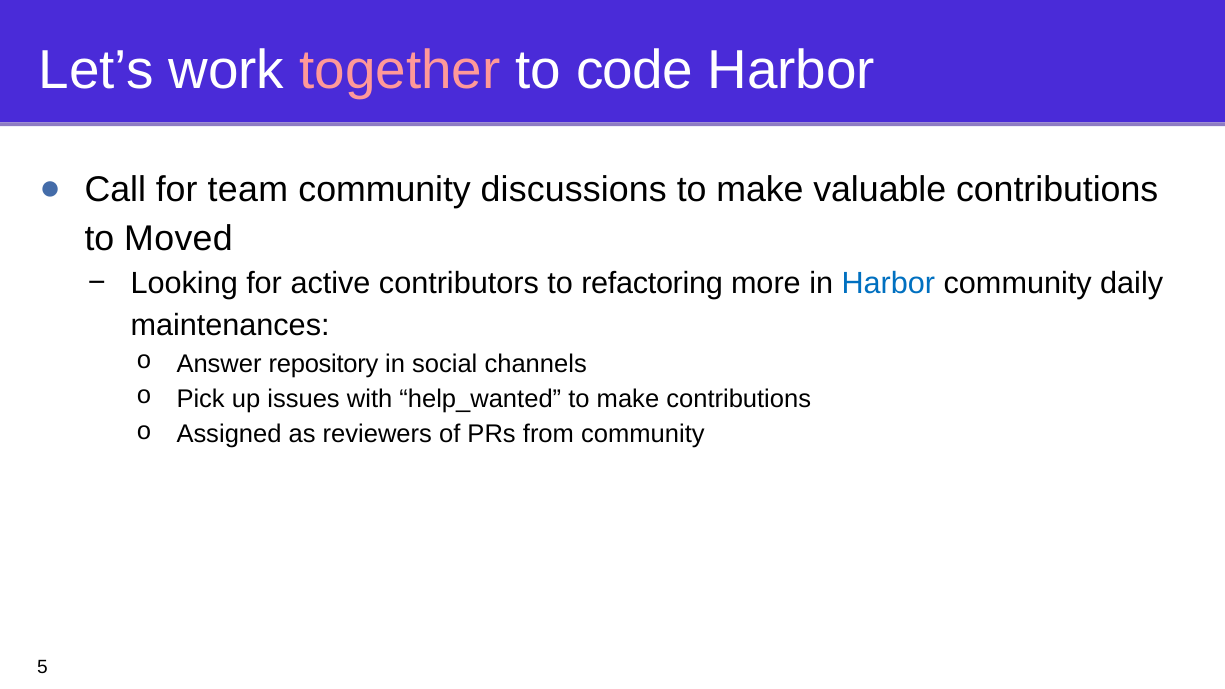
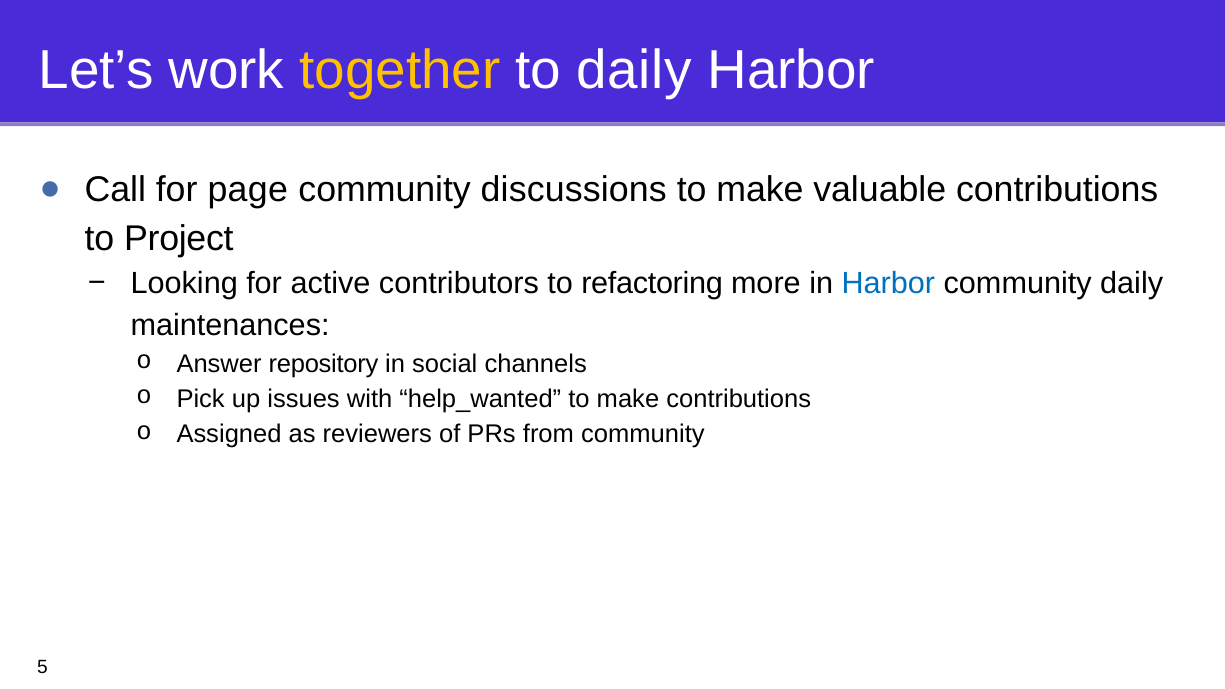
together colour: pink -> yellow (400, 70)
to code: code -> daily (634, 70)
team: team -> page (248, 189)
Moved: Moved -> Project (179, 239)
